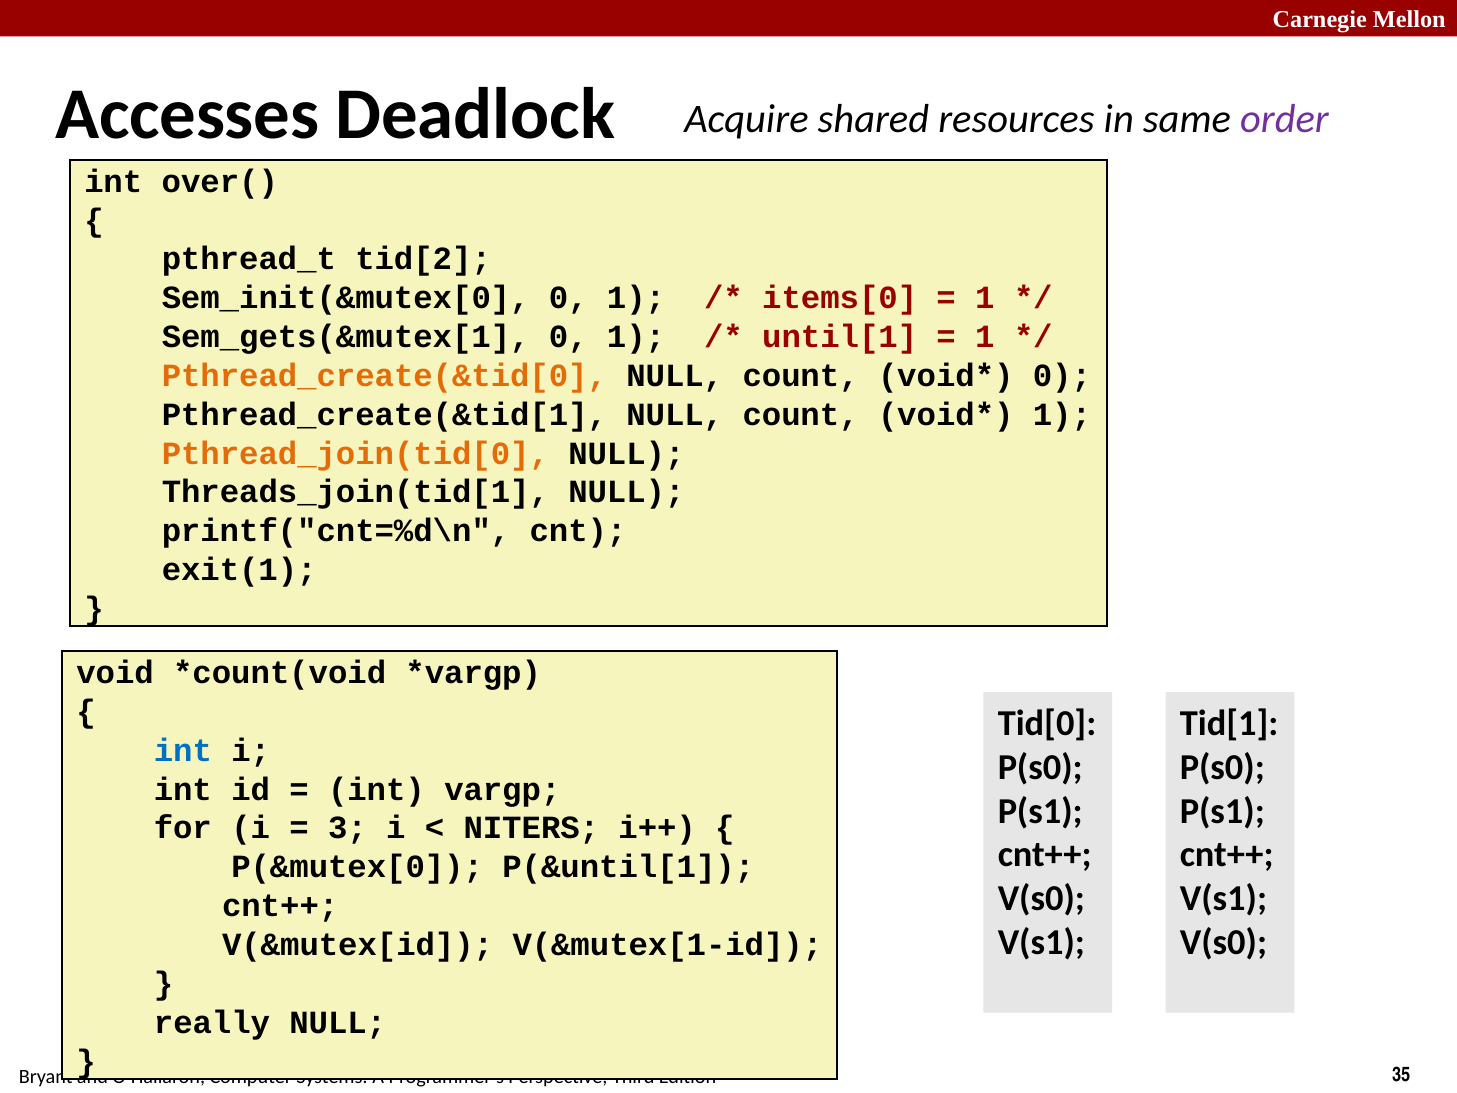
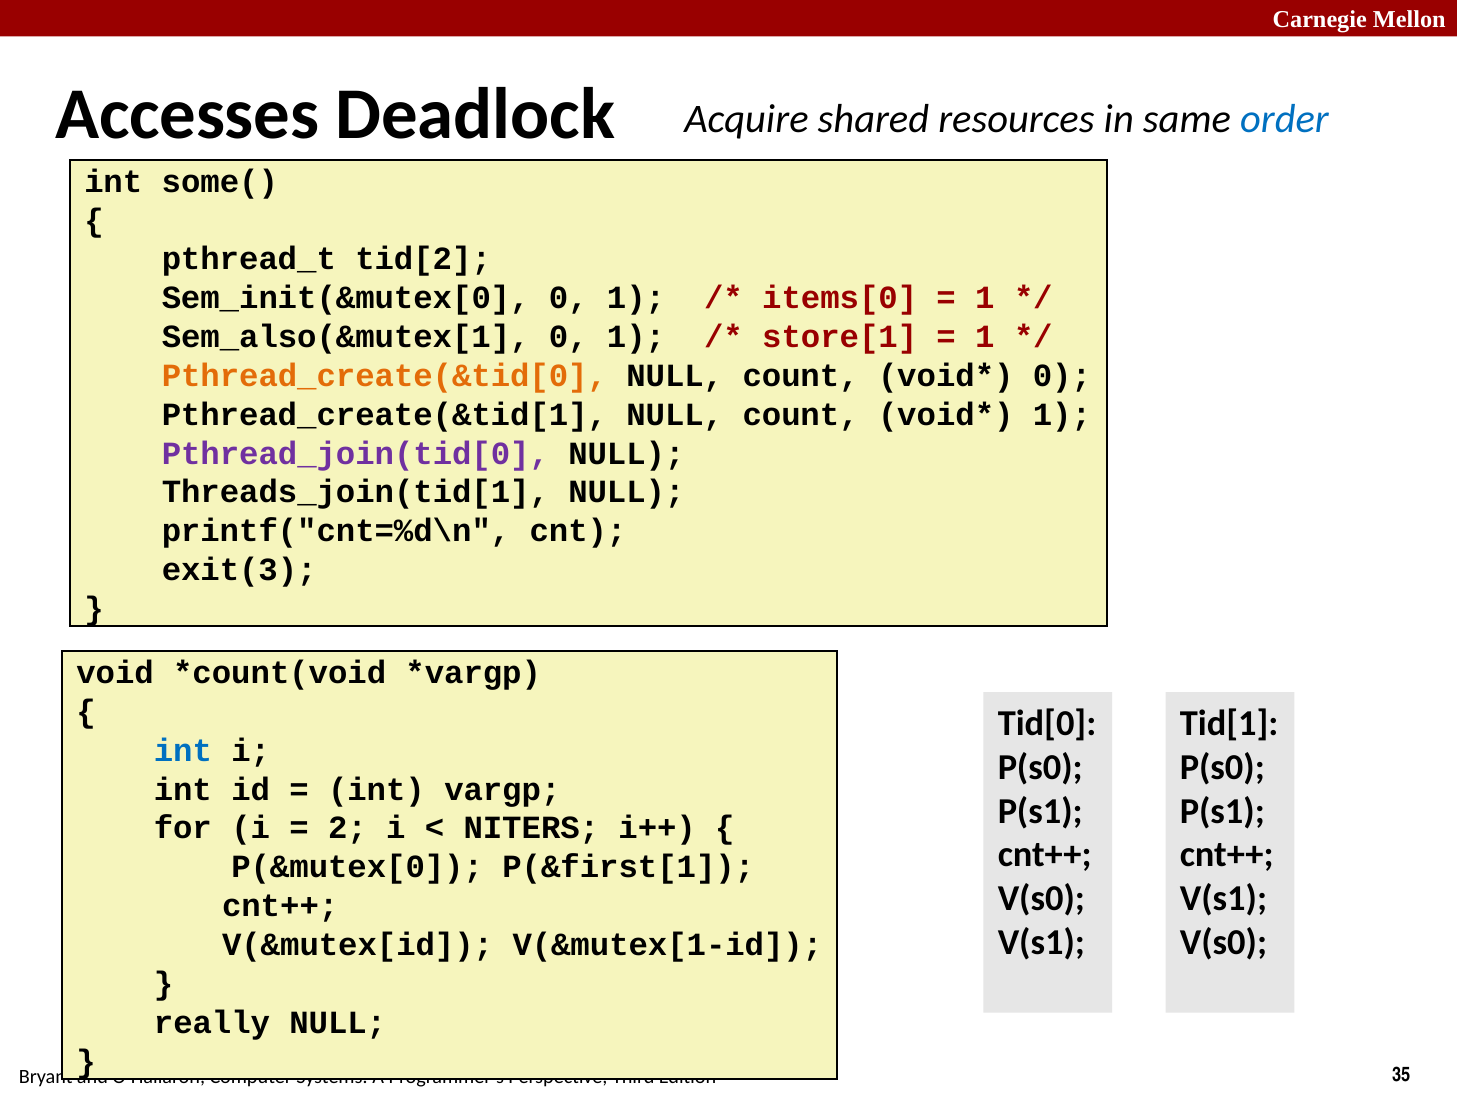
order colour: purple -> blue (1284, 119)
over(: over( -> some( (220, 181)
Sem_gets(&mutex[1: Sem_gets(&mutex[1 -> Sem_also(&mutex[1 (346, 337)
until[1: until[1 -> store[1 (840, 337)
Pthread_join(tid[0 colour: orange -> purple (355, 453)
exit(1: exit(1 -> exit(3 (239, 570)
3: 3 -> 2 (347, 828)
P(&until[1: P(&until[1 -> P(&first[1 (628, 867)
